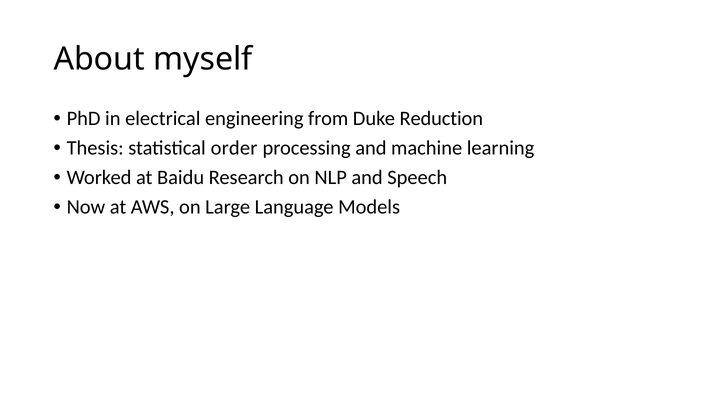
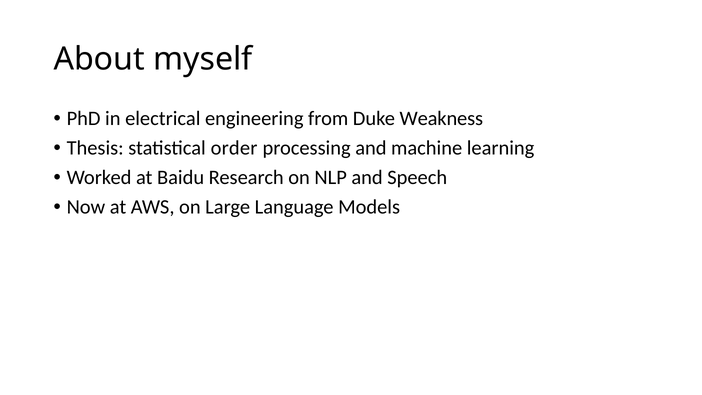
Reduction: Reduction -> Weakness (441, 119)
